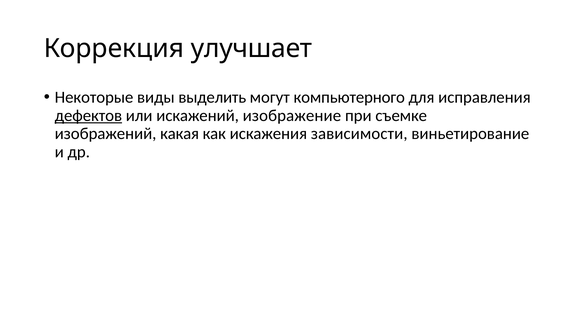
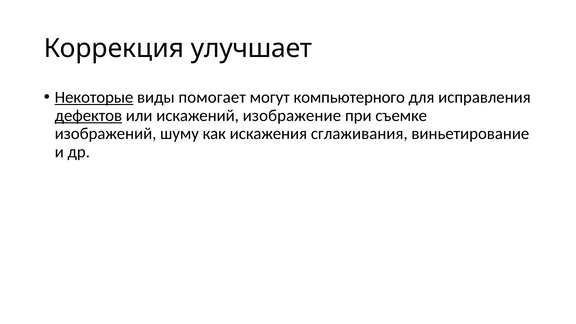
Некоторые underline: none -> present (94, 97)
выделить: выделить -> помогает (212, 97)
какая: какая -> шуму (180, 134)
зависимости: зависимости -> сглаживания (359, 134)
